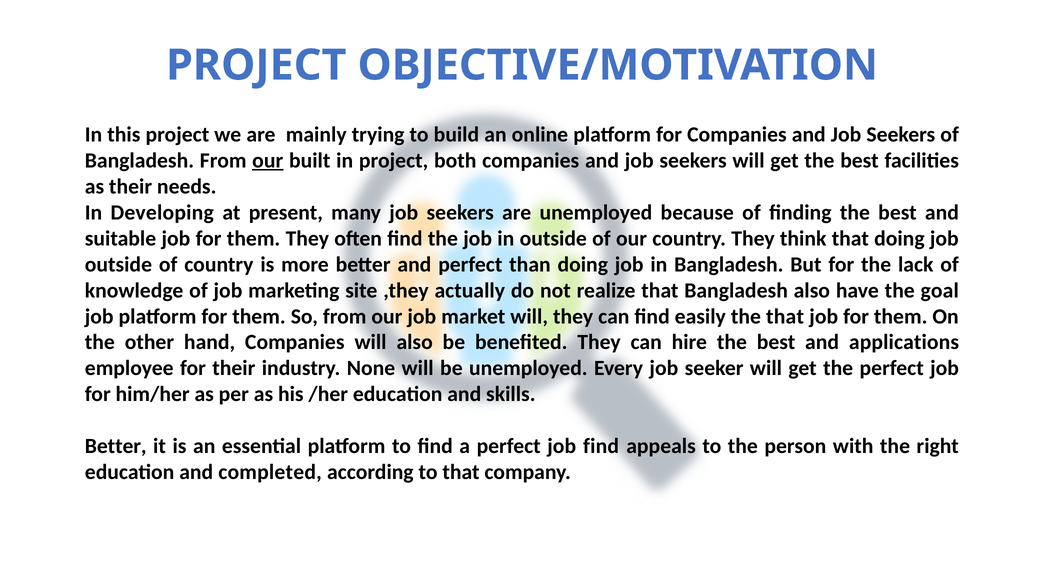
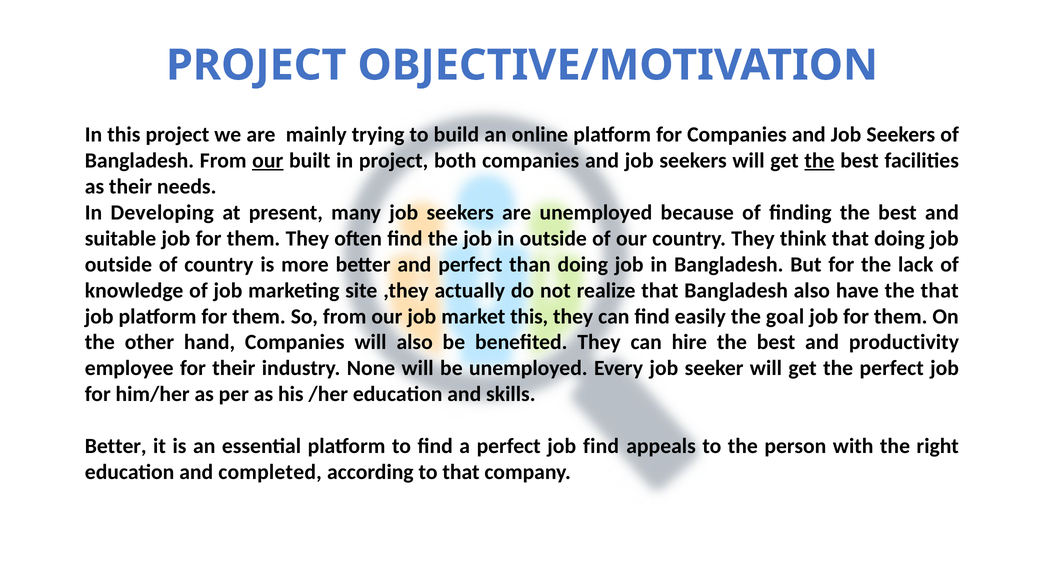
the underline: none -> present (819, 161)
the goal: goal -> that (940, 290)
market will: will -> this (529, 316)
the that: that -> goal (785, 316)
applications: applications -> productivity (904, 342)
